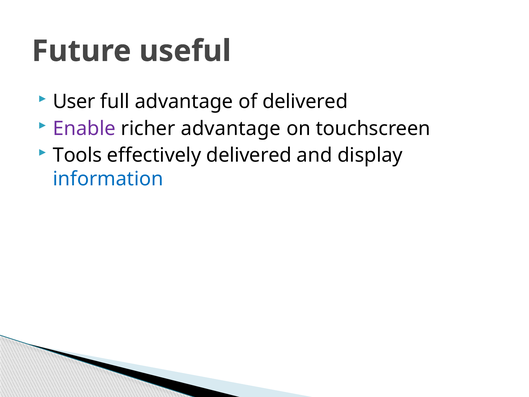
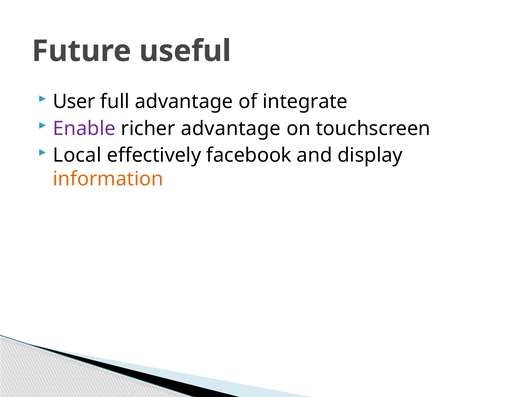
of delivered: delivered -> integrate (305, 102)
Tools: Tools -> Local (77, 155)
effectively delivered: delivered -> facebook (249, 155)
information colour: blue -> orange (108, 179)
